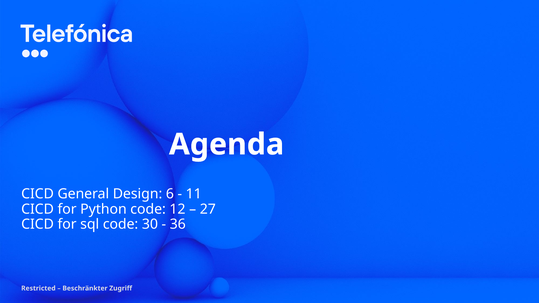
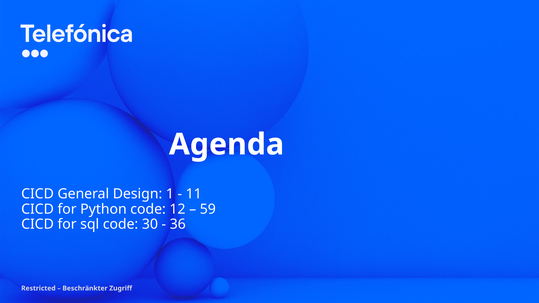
6: 6 -> 1 (170, 194)
27: 27 -> 59 (208, 209)
